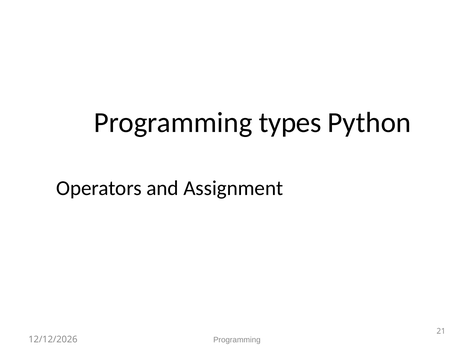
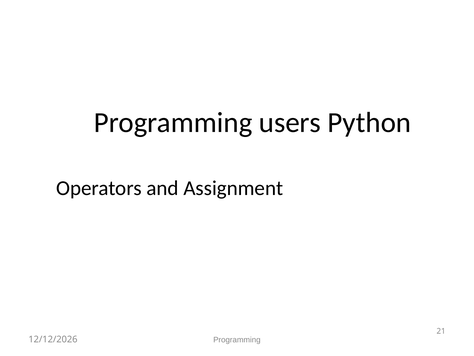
types: types -> users (290, 122)
